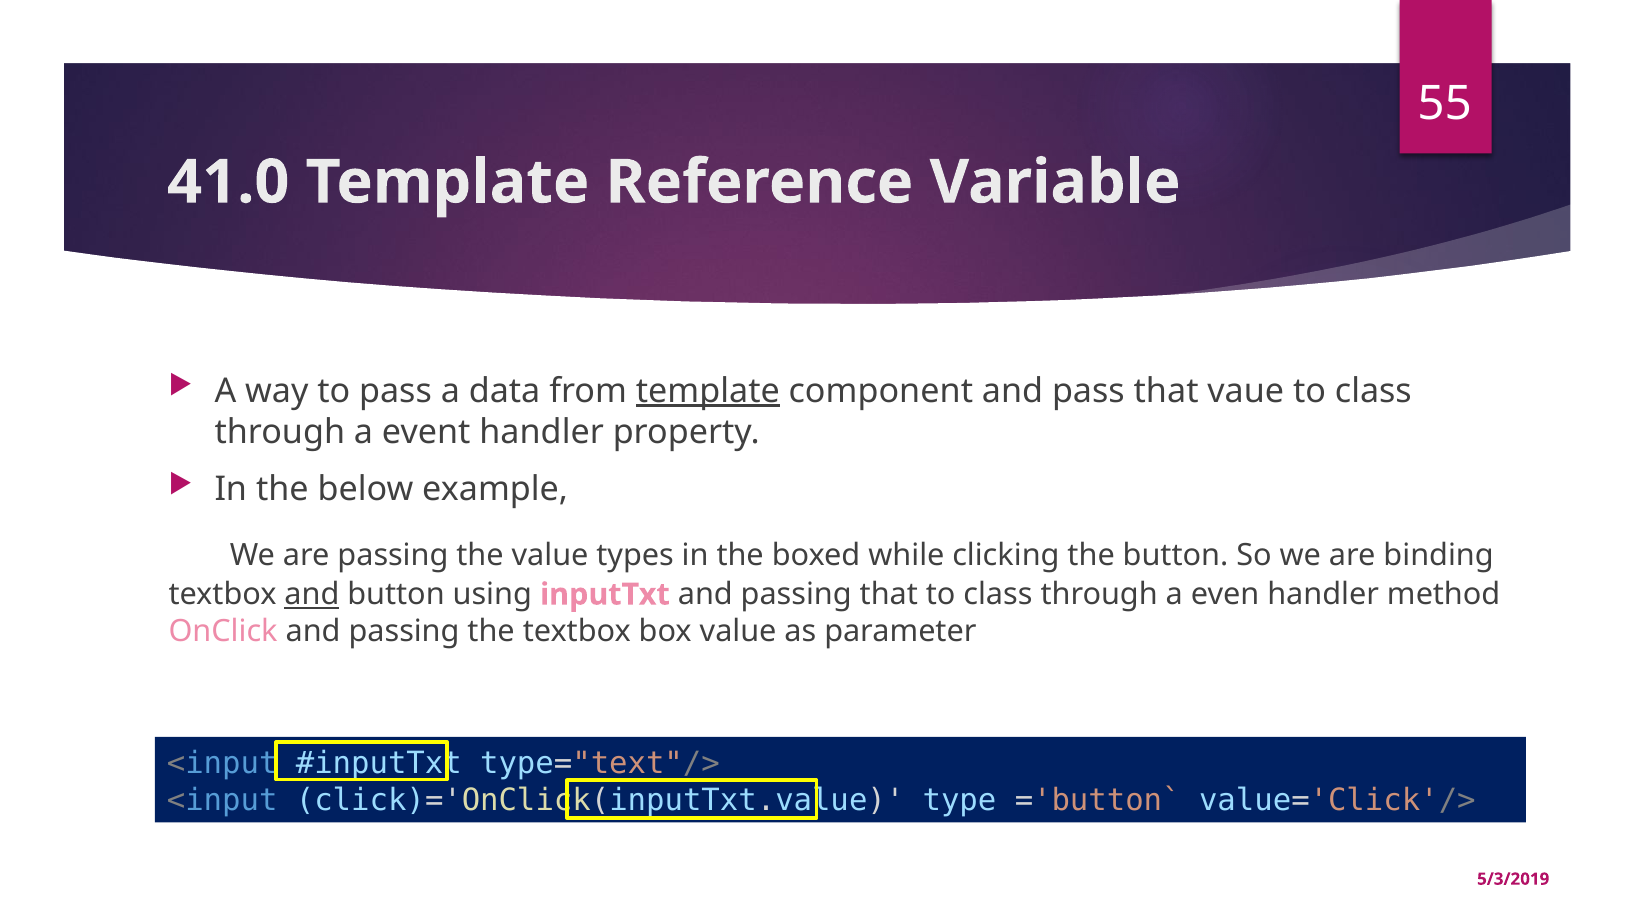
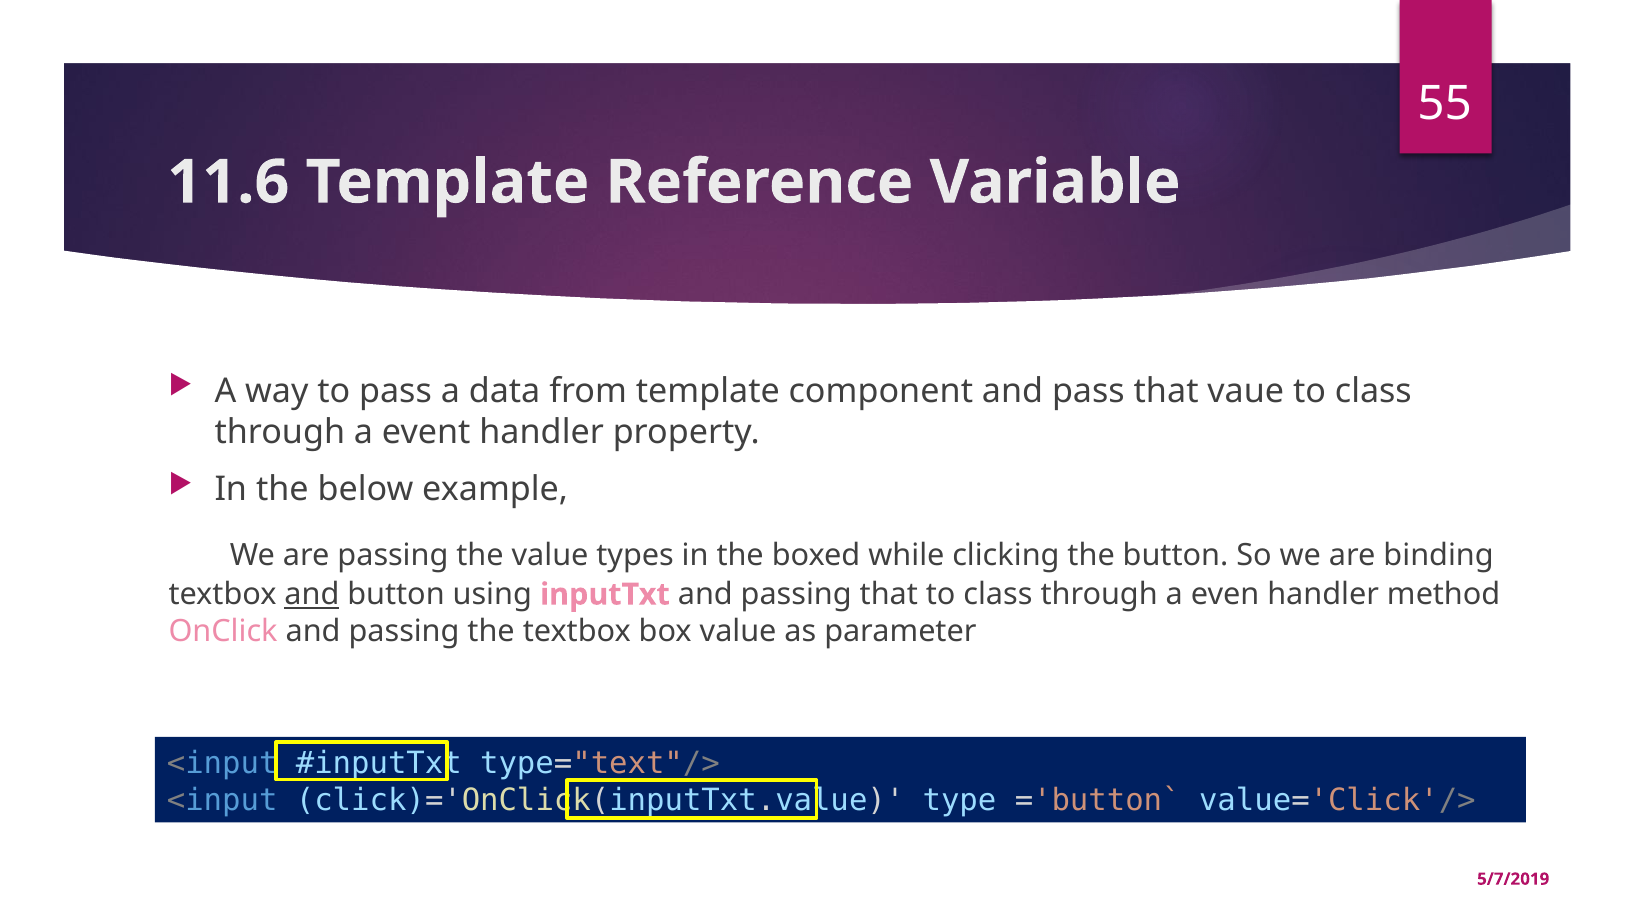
41.0: 41.0 -> 11.6 (228, 182)
template underline: present -> none (708, 391)
5/3/2019: 5/3/2019 -> 5/7/2019 (1513, 879)
